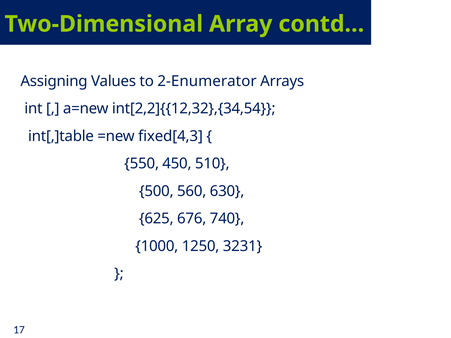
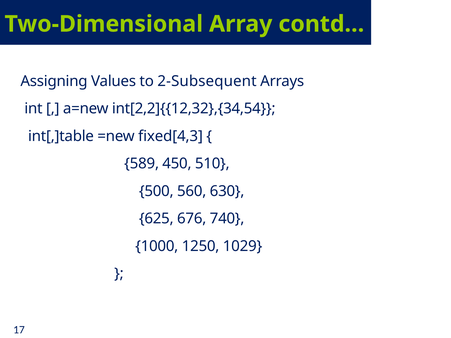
2-Enumerator: 2-Enumerator -> 2-Subsequent (207, 81)
550: 550 -> 589 (142, 164)
3231: 3231 -> 1029 (243, 246)
